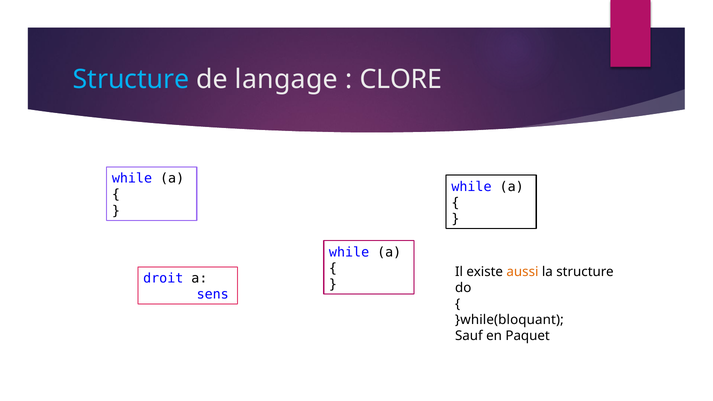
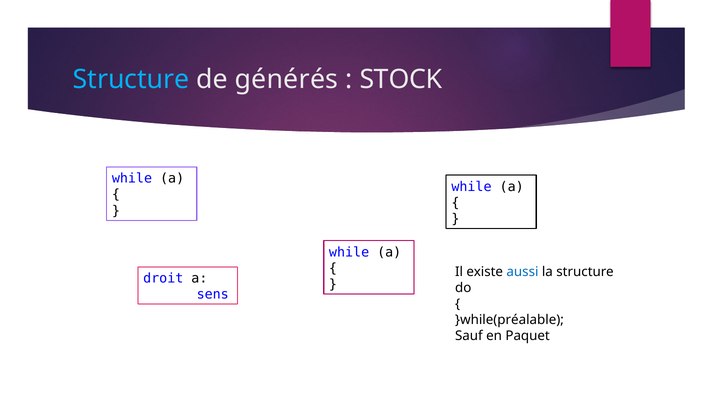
langage: langage -> générés (286, 79)
CLORE: CLORE -> STOCK (401, 79)
aussi colour: orange -> blue (522, 272)
}while(bloquant: }while(bloquant -> }while(préalable (509, 320)
